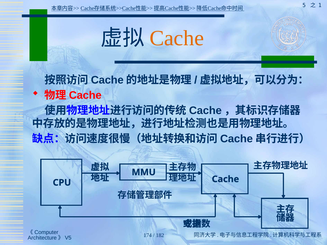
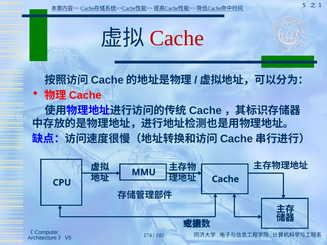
Cache colour: orange -> red (177, 38)
